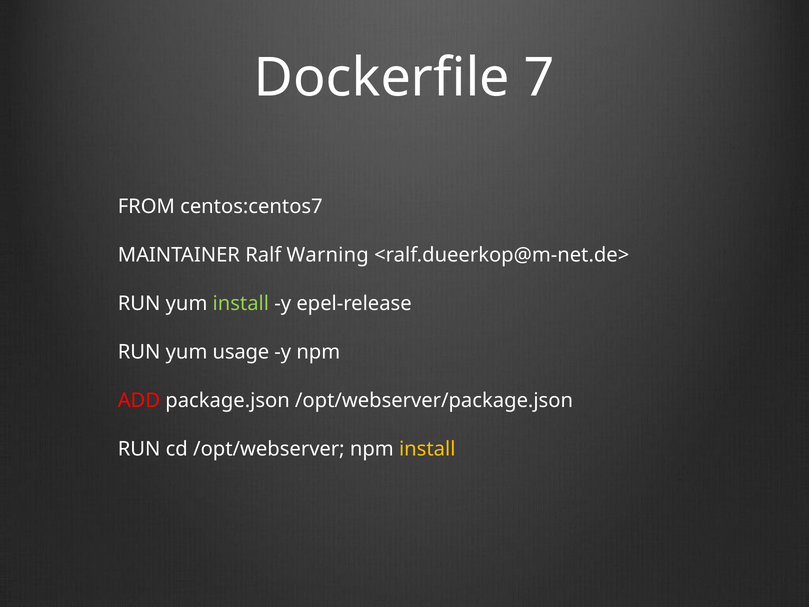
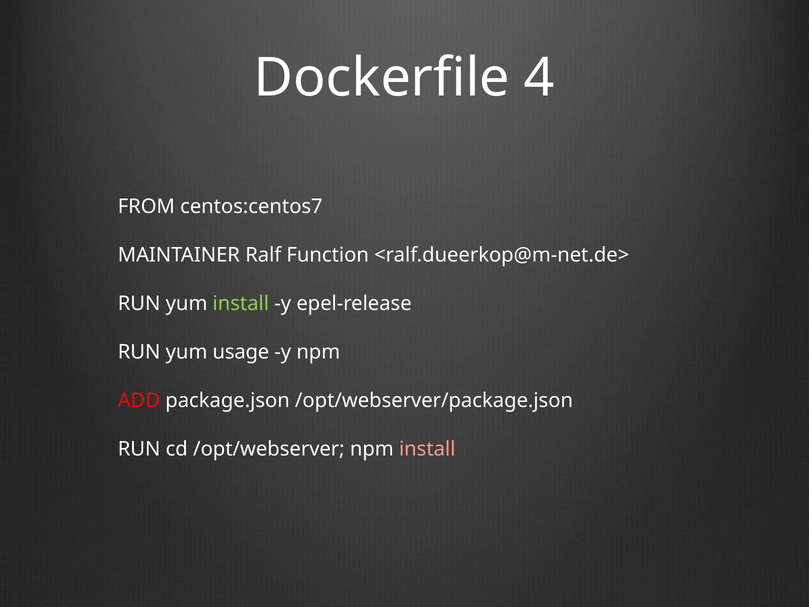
7: 7 -> 4 (539, 78)
Warning: Warning -> Function (328, 255)
install colour: yellow -> pink (427, 449)
